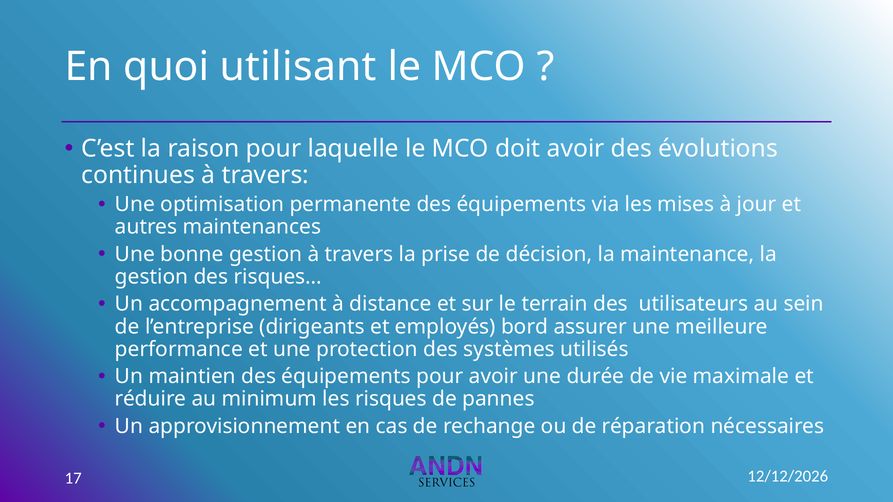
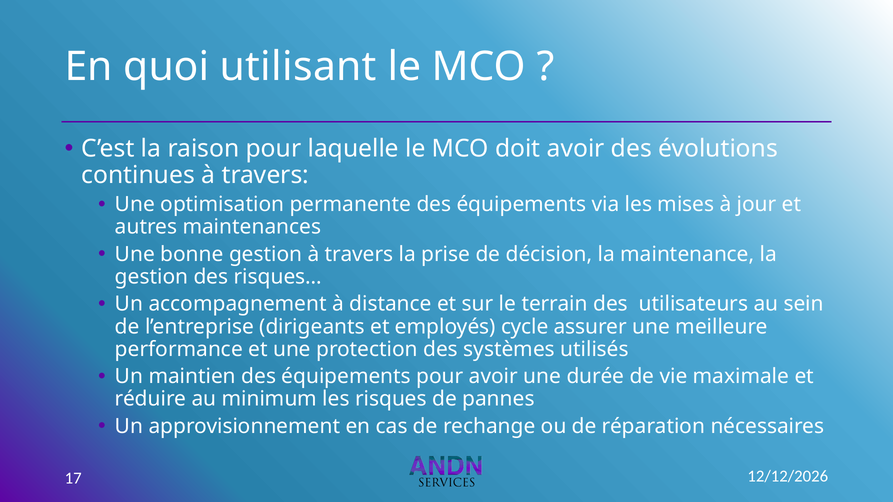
bord: bord -> cycle (525, 327)
